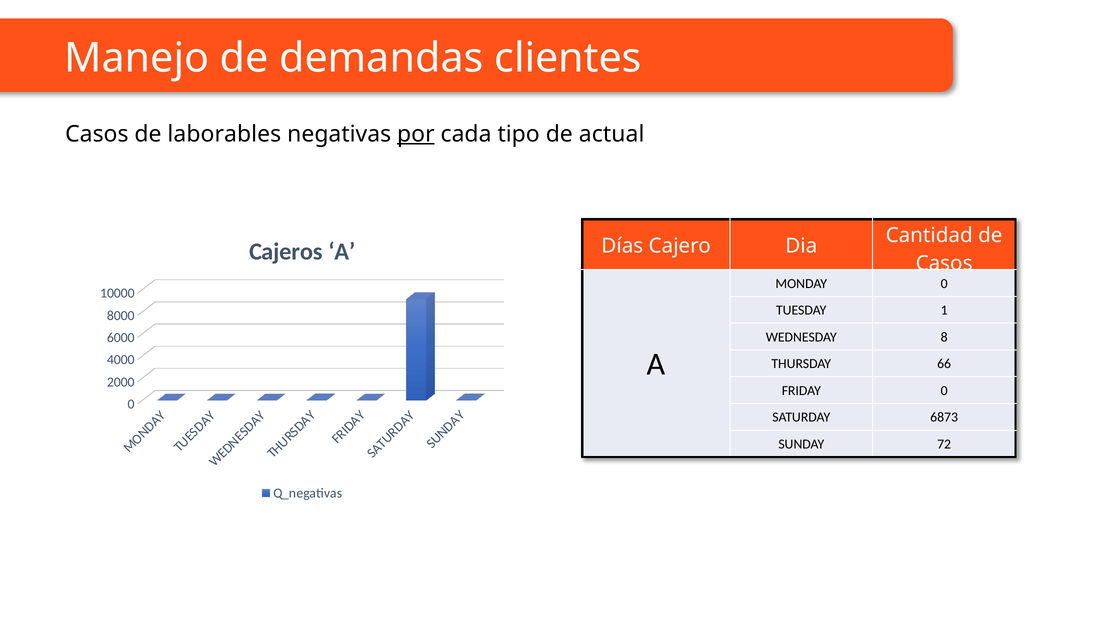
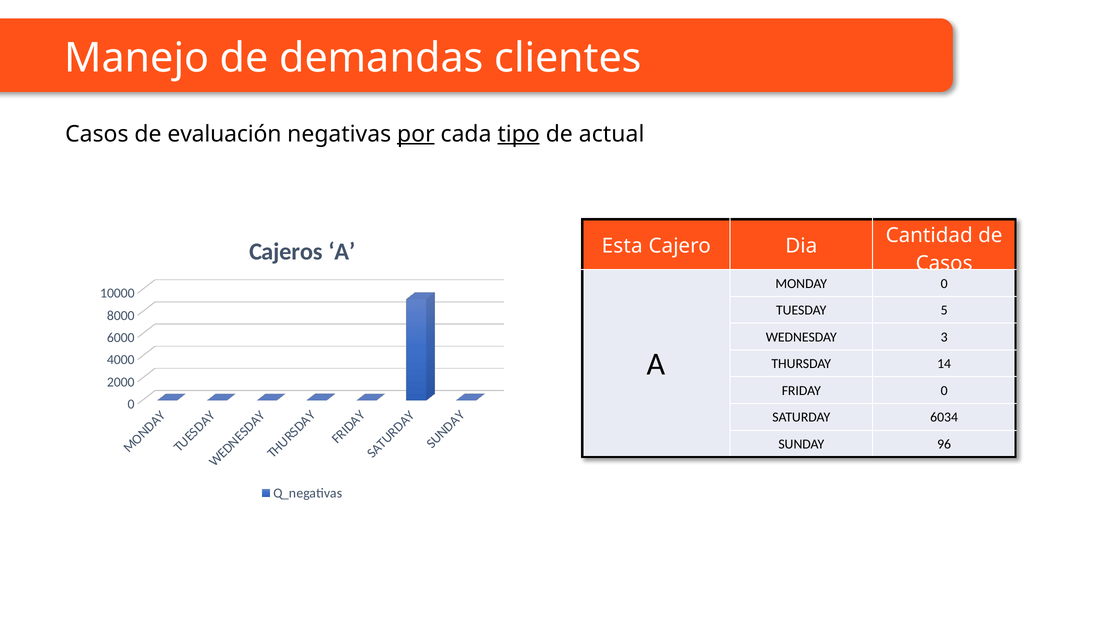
laborables: laborables -> evaluación (224, 134)
tipo underline: none -> present (519, 134)
Días: Días -> Esta (622, 246)
1: 1 -> 5 (944, 311)
8: 8 -> 3 (944, 337)
66: 66 -> 14 (944, 364)
6873: 6873 -> 6034 (944, 418)
72: 72 -> 96 (944, 444)
